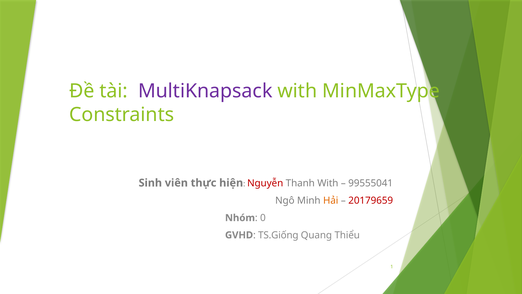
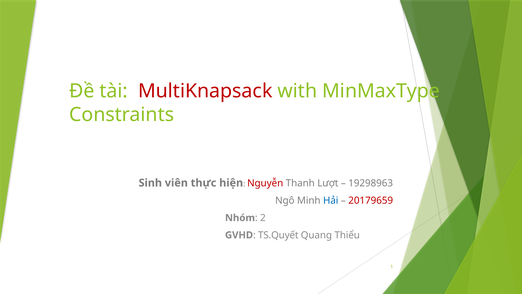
MultiKnapsack colour: purple -> red (205, 91)
Thanh With: With -> Lượt (328, 183)
99555041: 99555041 -> 19298963 (371, 183)
Hải colour: orange -> blue (331, 200)
0: 0 -> 2 (263, 218)
TS.Giống: TS.Giống -> TS.Quyết (278, 235)
